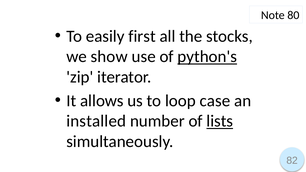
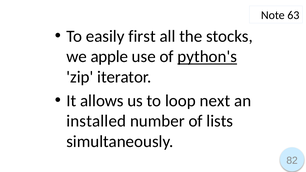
80: 80 -> 63 (293, 15)
show: show -> apple (109, 57)
case: case -> next (215, 101)
lists underline: present -> none (220, 121)
